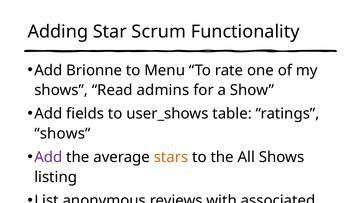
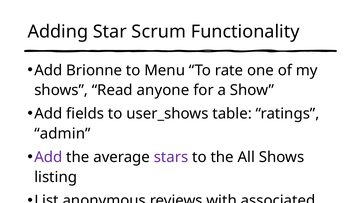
admins: admins -> anyone (163, 90)
shows: shows -> admin (62, 134)
stars colour: orange -> purple (171, 157)
